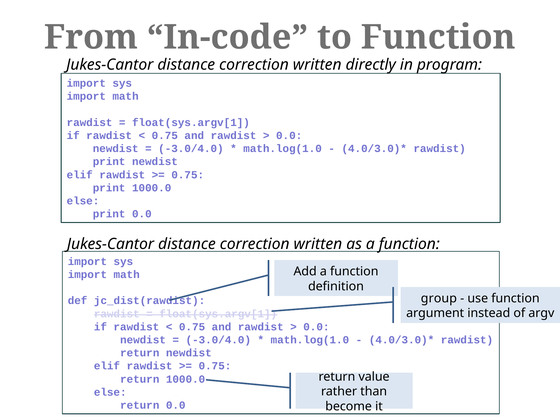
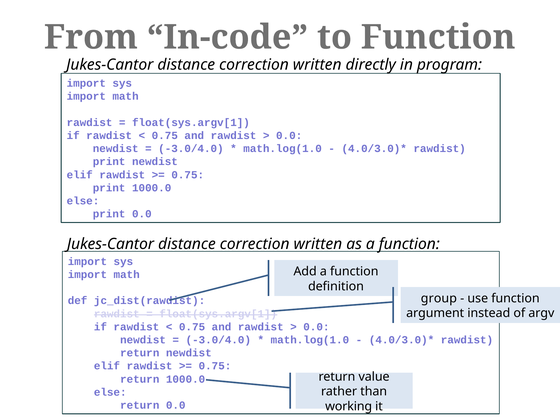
become: become -> working (349, 406)
